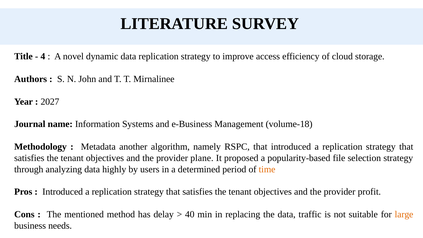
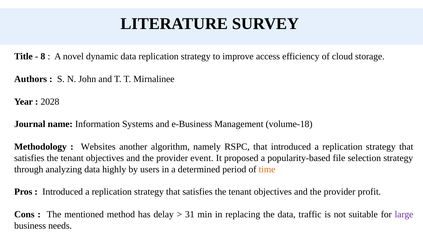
4: 4 -> 8 (43, 57)
2027: 2027 -> 2028 (50, 102)
Metadata: Metadata -> Websites (98, 147)
plane: plane -> event (202, 158)
40: 40 -> 31 (190, 214)
large colour: orange -> purple (404, 214)
